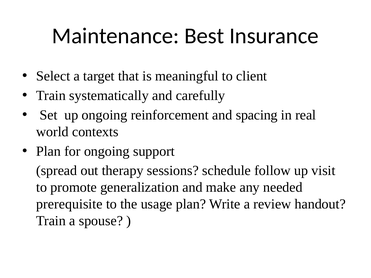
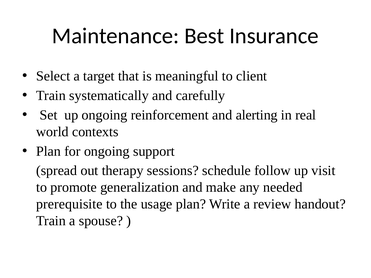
spacing: spacing -> alerting (257, 115)
